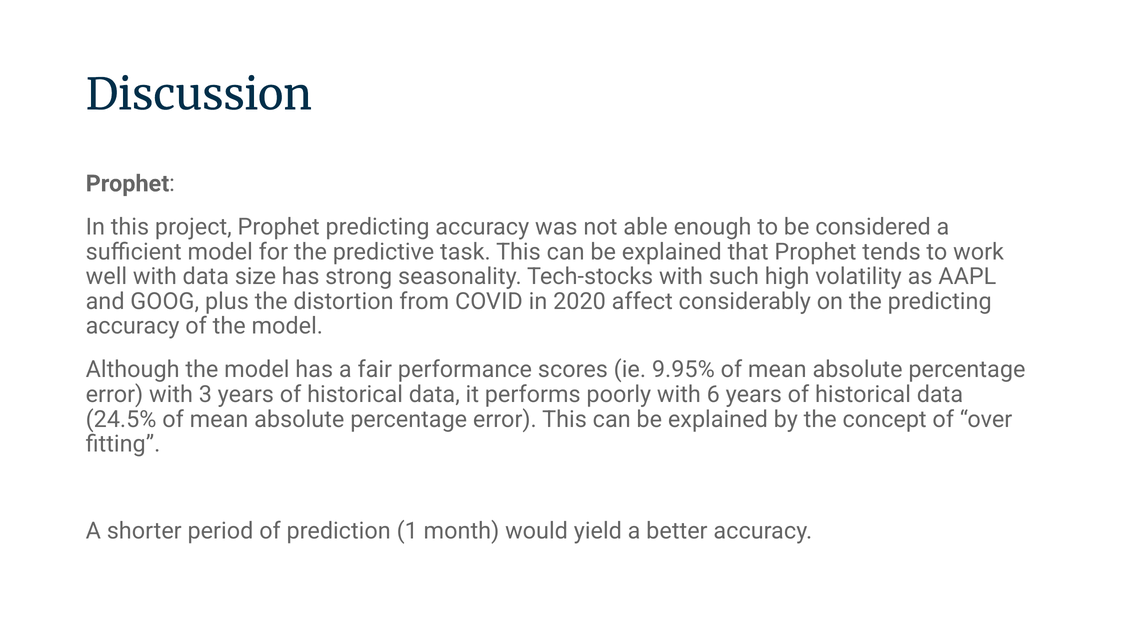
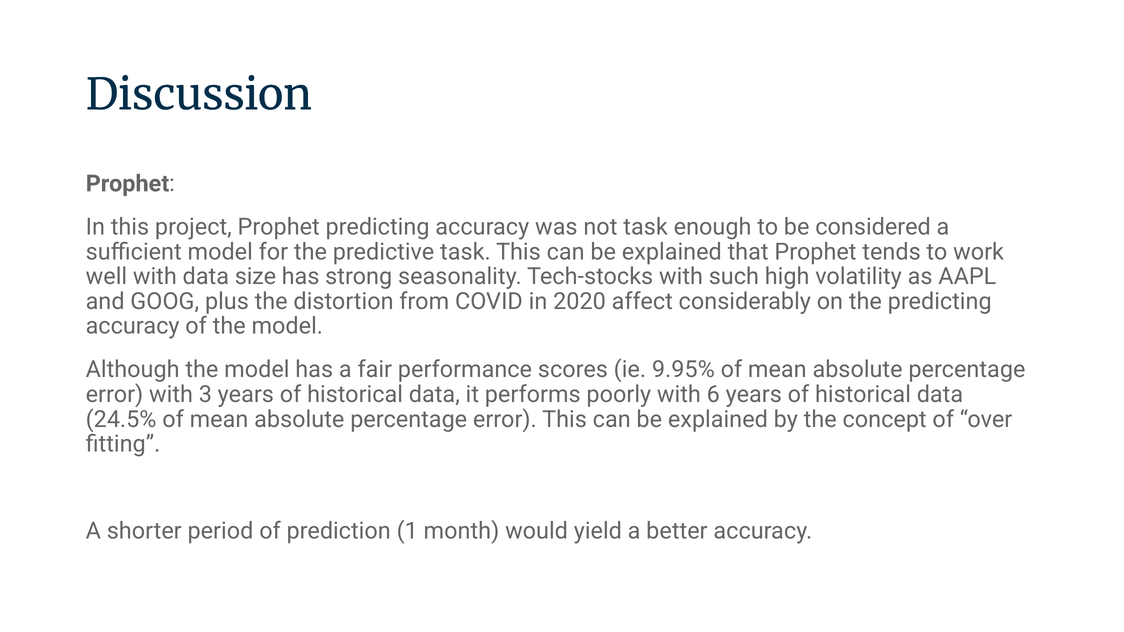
not able: able -> task (646, 227)
